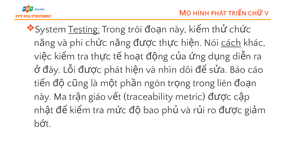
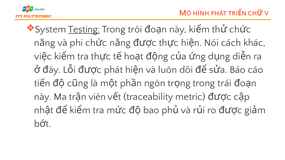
cách underline: present -> none (231, 43)
nhìn: nhìn -> luôn (168, 70)
liên: liên -> trái (224, 83)
giáo: giáo -> viên (97, 97)
